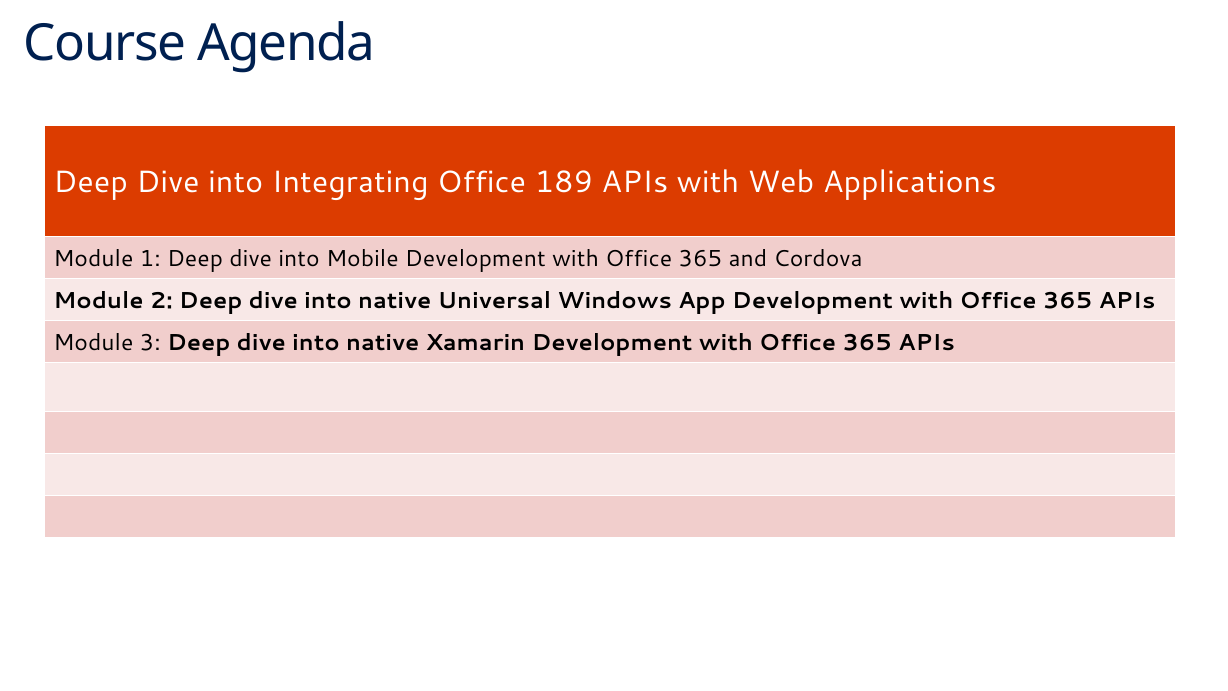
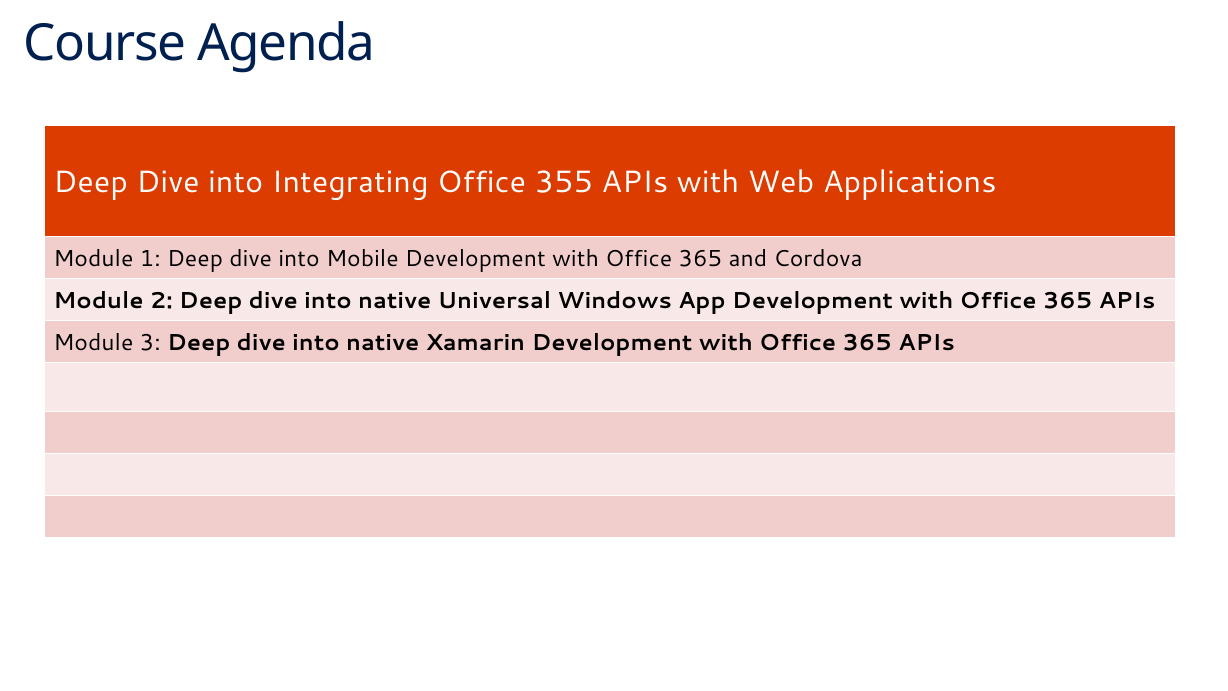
189: 189 -> 355 (564, 183)
